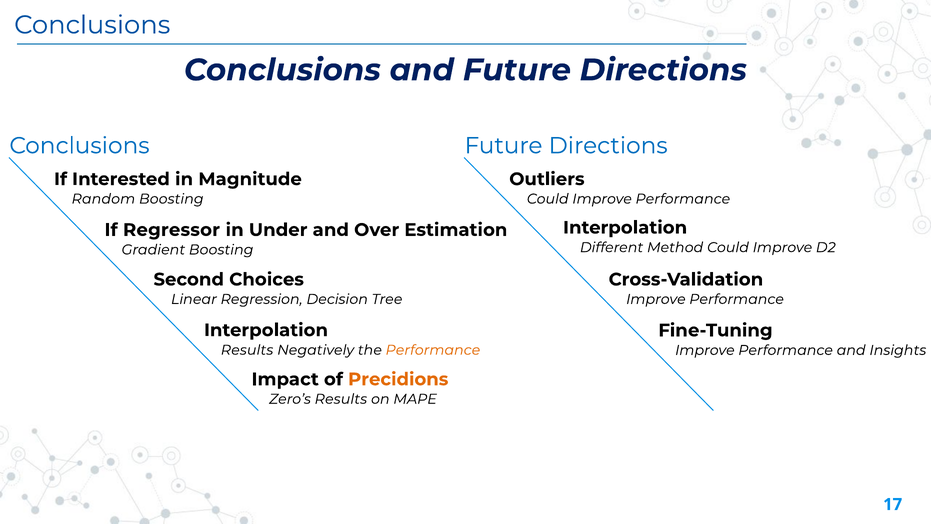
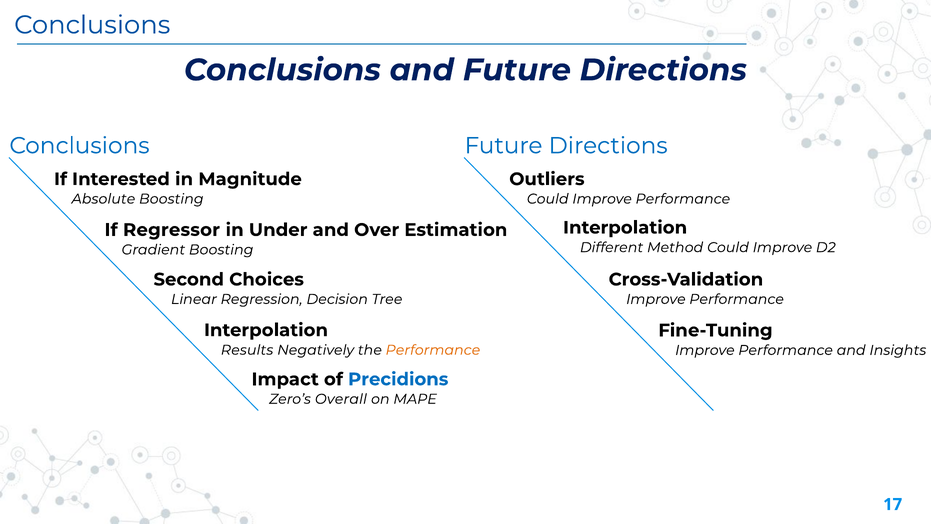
Random: Random -> Absolute (103, 199)
Precidions colour: orange -> blue (398, 379)
Zero’s Results: Results -> Overall (341, 399)
